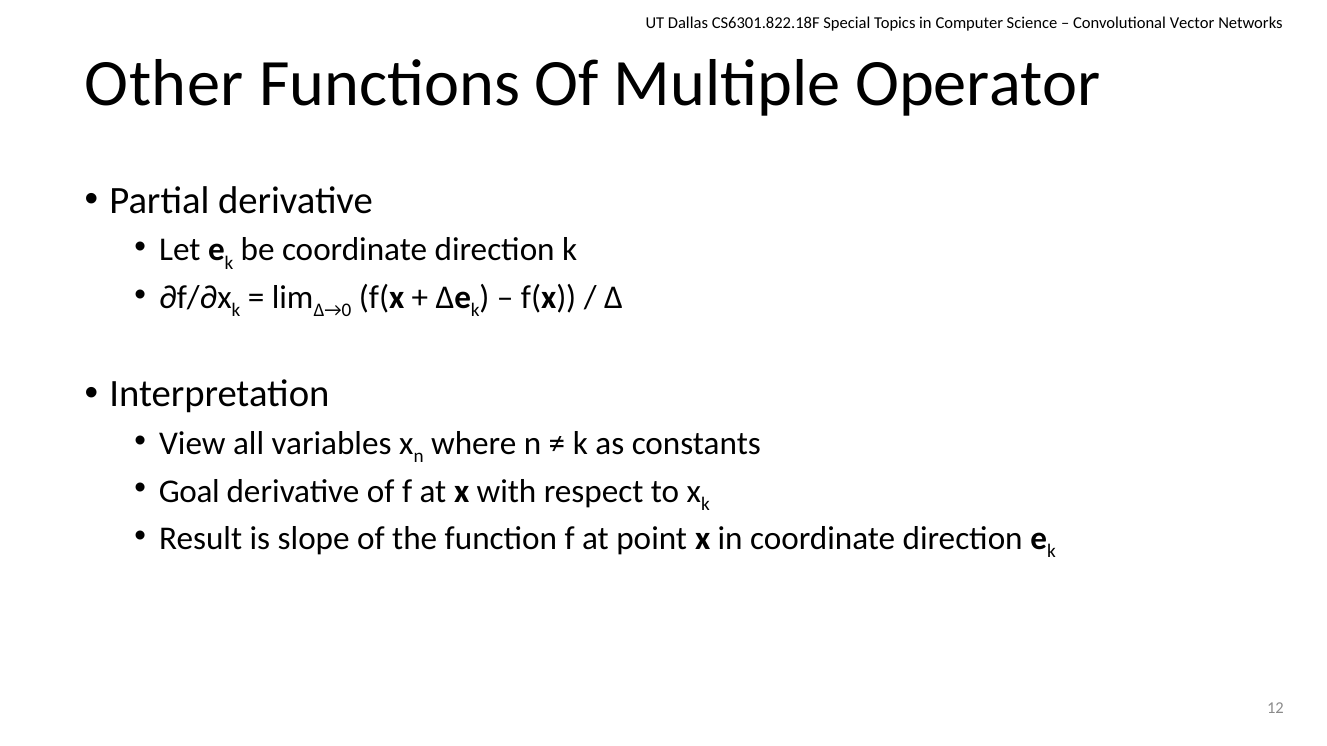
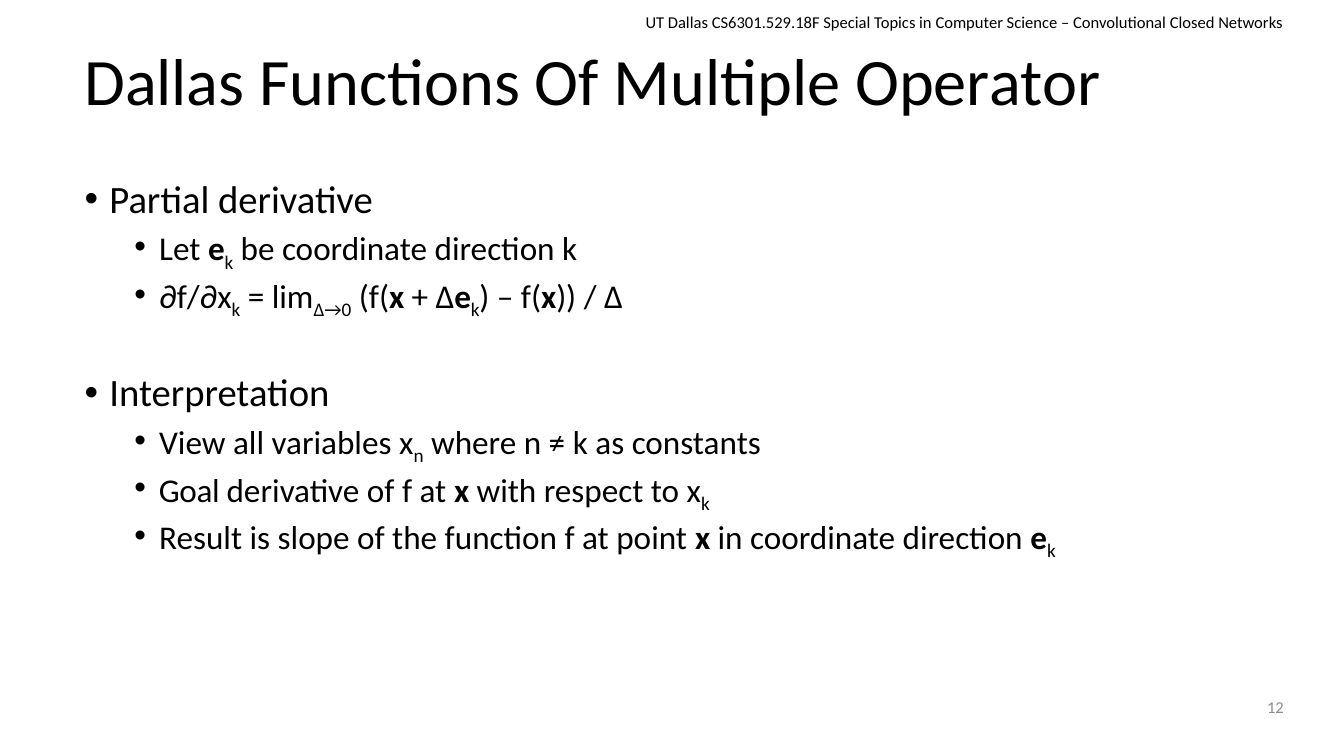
CS6301.822.18F: CS6301.822.18F -> CS6301.529.18F (766, 23)
Vector: Vector -> Closed (1192, 23)
Other: Other -> Dallas (164, 83)
